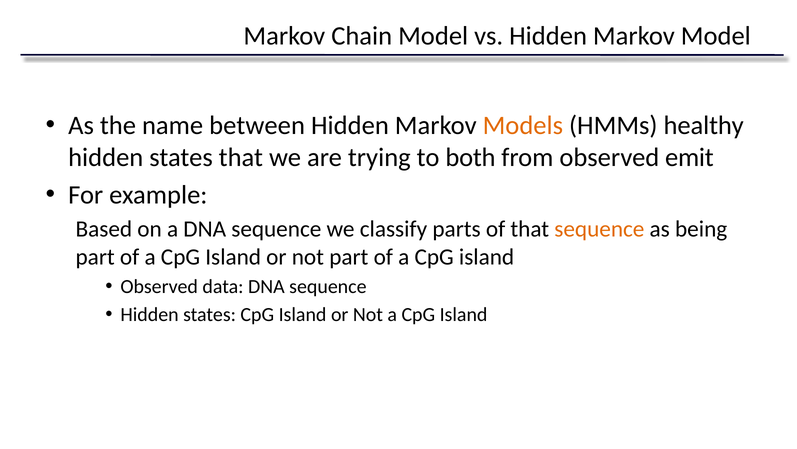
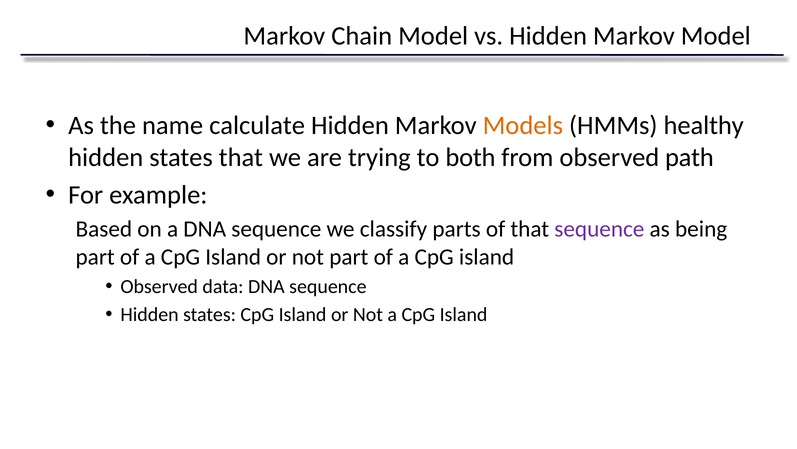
between: between -> calculate (257, 125)
emit: emit -> path (689, 157)
sequence colour: orange -> purple (599, 229)
